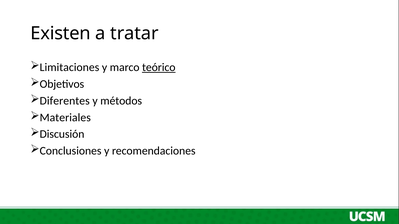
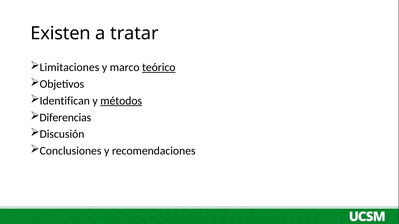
Diferentes: Diferentes -> Identifican (65, 101)
métodos underline: none -> present (121, 101)
Materiales: Materiales -> Diferencias (65, 118)
